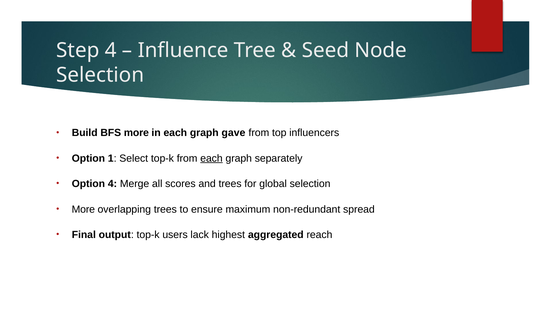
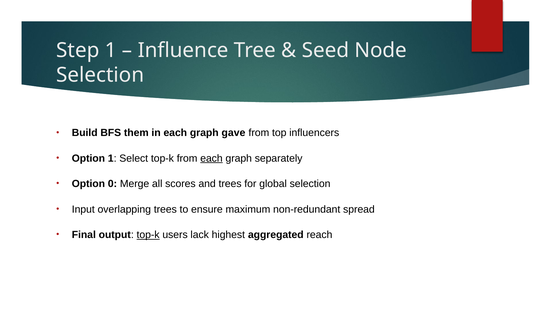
Step 4: 4 -> 1 (111, 50)
BFS more: more -> them (136, 133)
Option 4: 4 -> 0 (112, 184)
More: More -> Input (83, 209)
top-k underline: none -> present (148, 235)
